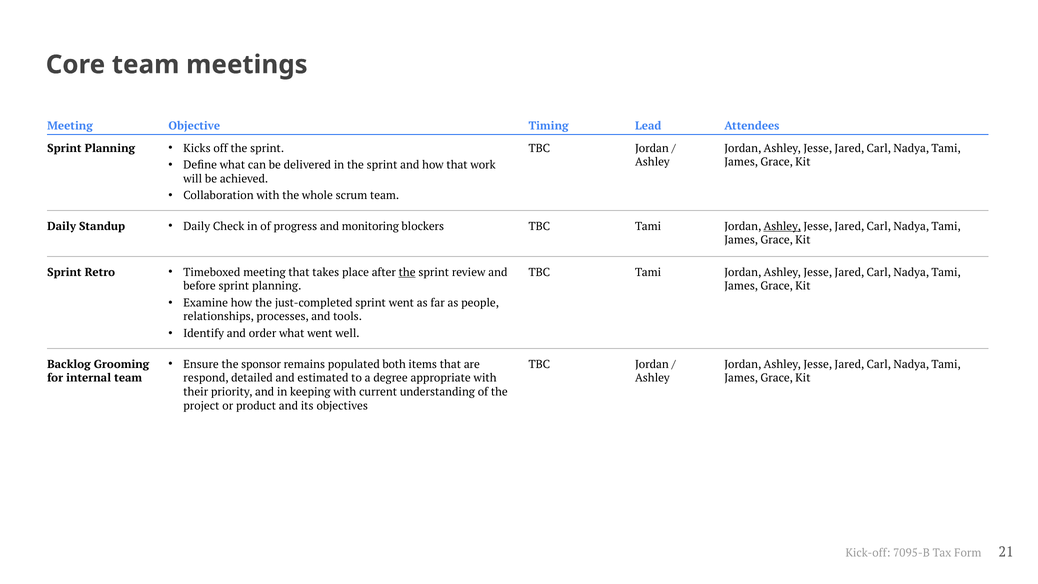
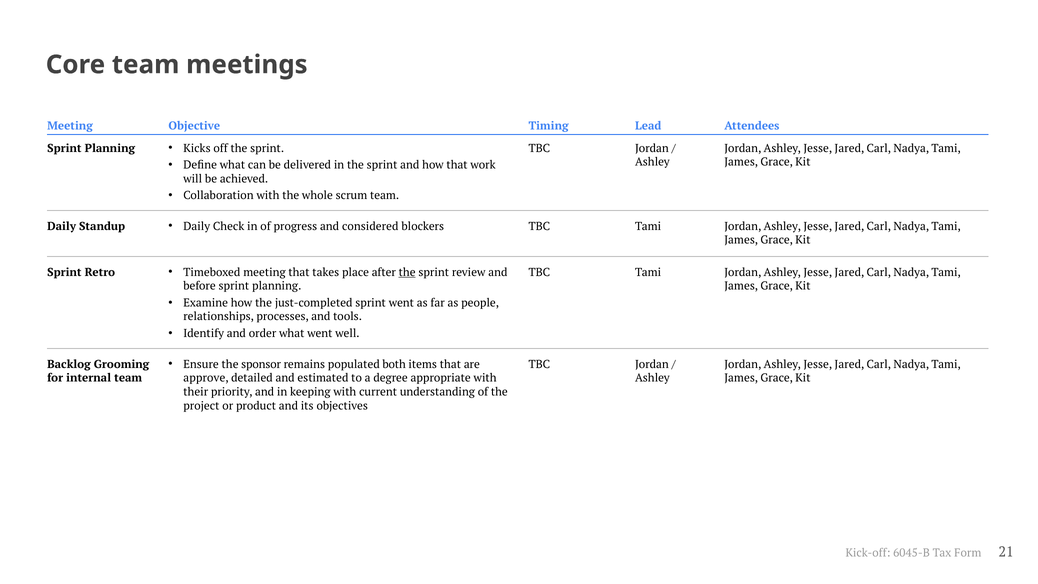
monitoring: monitoring -> considered (370, 226)
Ashley underline: present -> none (782, 226)
respond: respond -> approve (206, 378)
7095-B: 7095-B -> 6045-B (912, 553)
